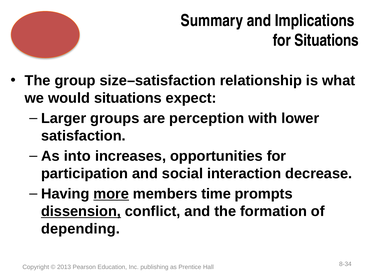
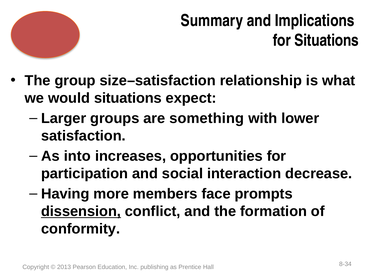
perception: perception -> something (207, 119)
more underline: present -> none (111, 194)
time: time -> face (216, 194)
depending: depending -> conformity (81, 229)
